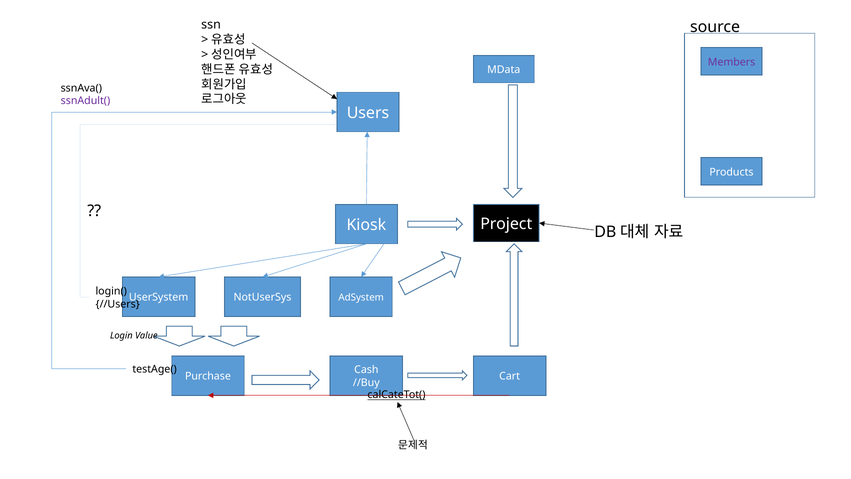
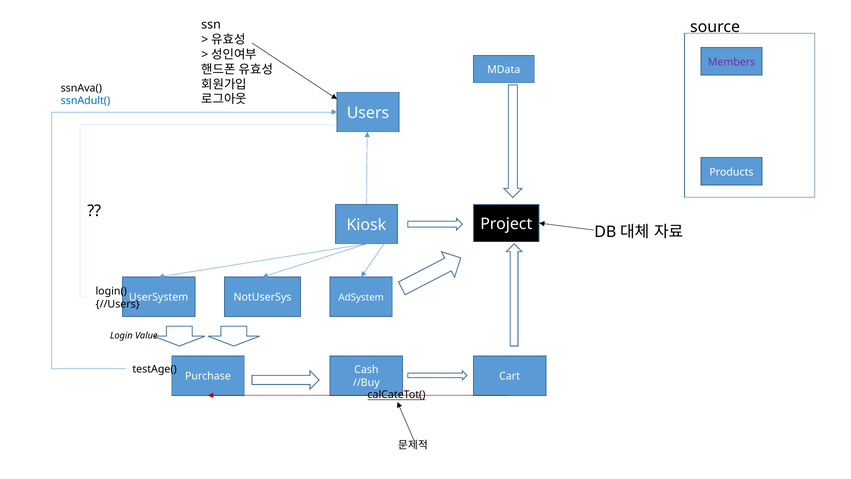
ssnAdult( colour: purple -> blue (85, 101)
